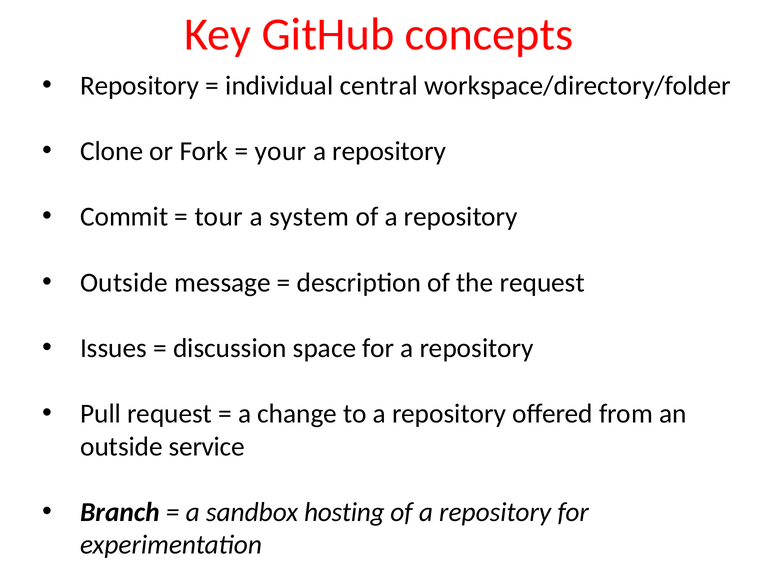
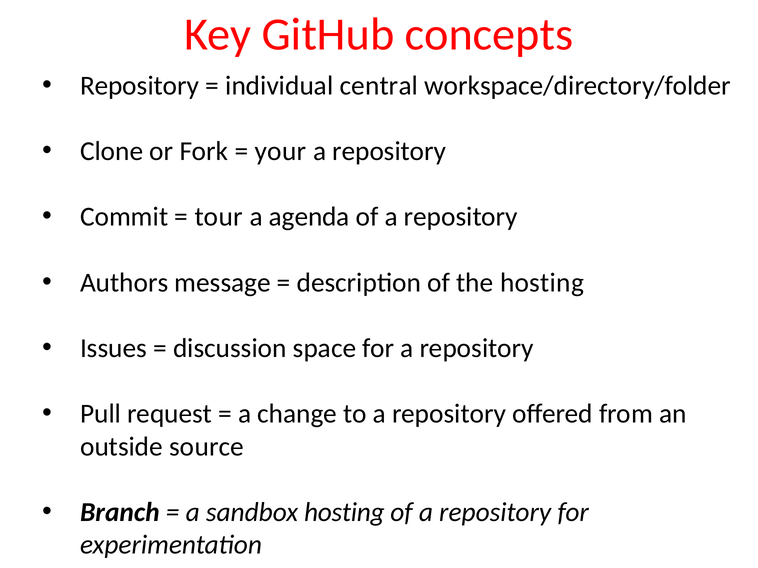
system: system -> agenda (309, 217)
Outside: Outside -> Authors (124, 283)
the request: request -> hosting (542, 283)
service: service -> source (207, 447)
